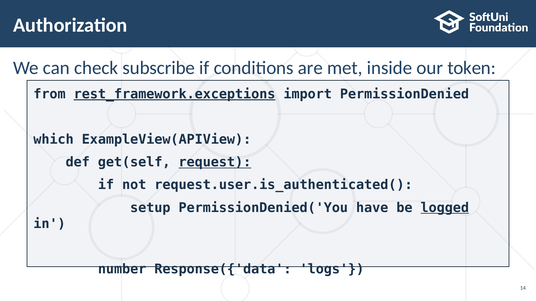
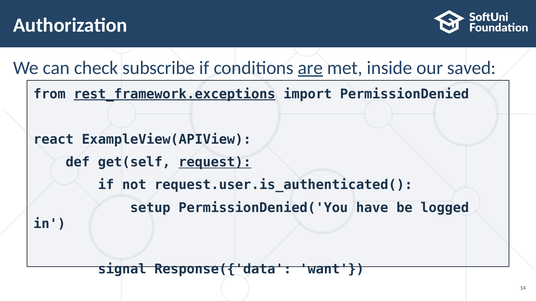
are underline: none -> present (310, 68)
token: token -> saved (472, 68)
which: which -> react (54, 140)
logged underline: present -> none (445, 208)
number: number -> signal (122, 270)
logs: logs -> want (332, 270)
